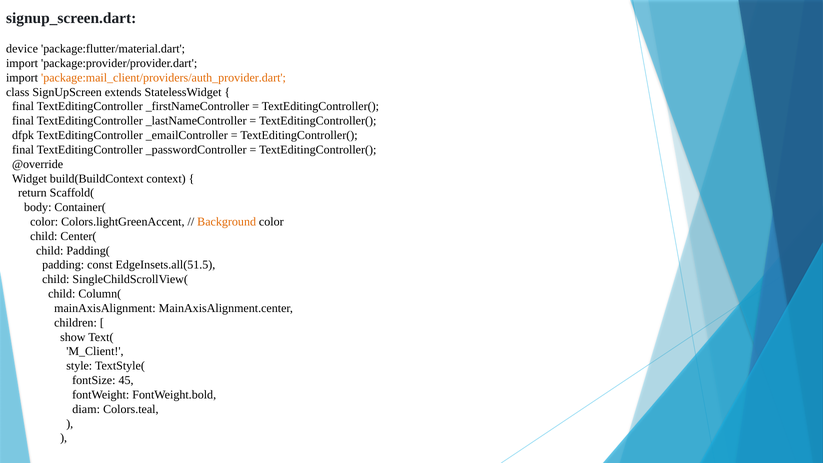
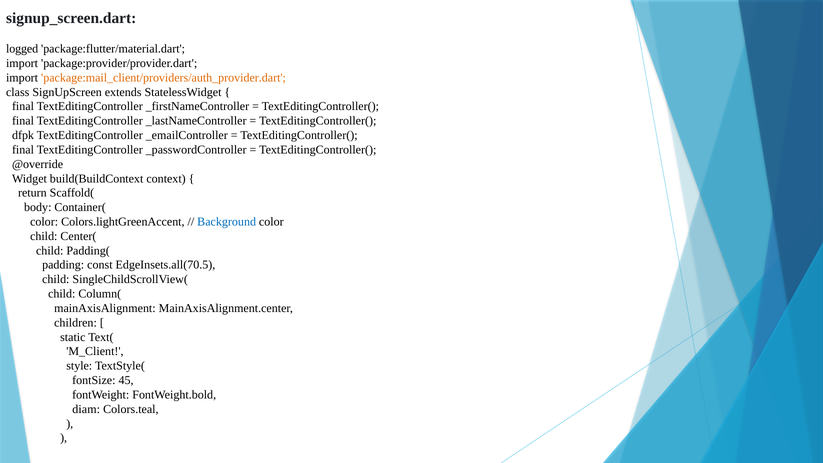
device: device -> logged (22, 49)
Background colour: orange -> blue (227, 222)
EdgeInsets.all(51.5: EdgeInsets.all(51.5 -> EdgeInsets.all(70.5 (165, 265)
show: show -> static (73, 337)
